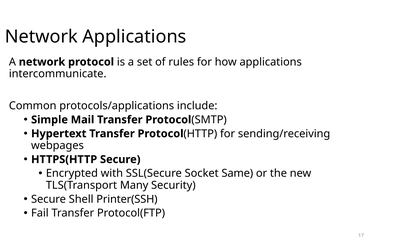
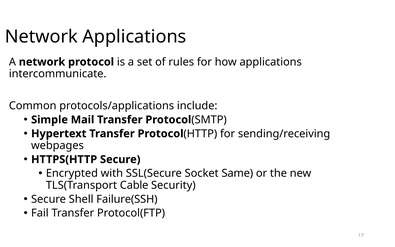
Many: Many -> Cable (134, 185)
Printer(SSH: Printer(SSH -> Failure(SSH (127, 199)
